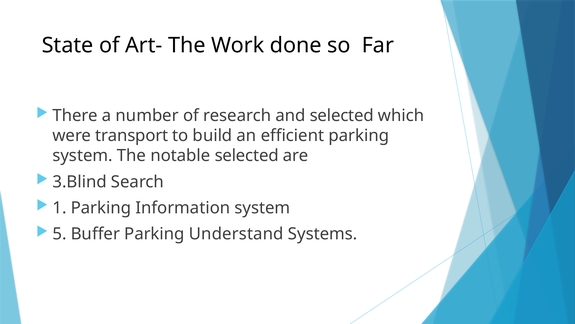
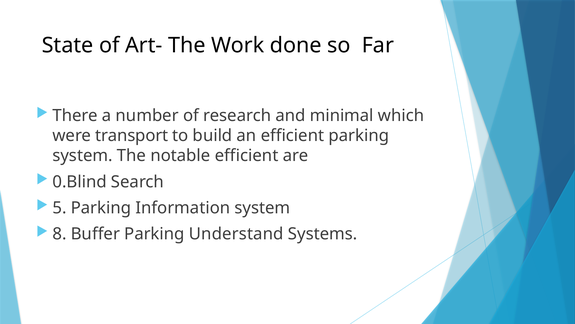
and selected: selected -> minimal (342, 115)
notable selected: selected -> efficient (247, 155)
3.Blind: 3.Blind -> 0.Blind (80, 182)
1: 1 -> 5 (59, 208)
5: 5 -> 8 (59, 234)
